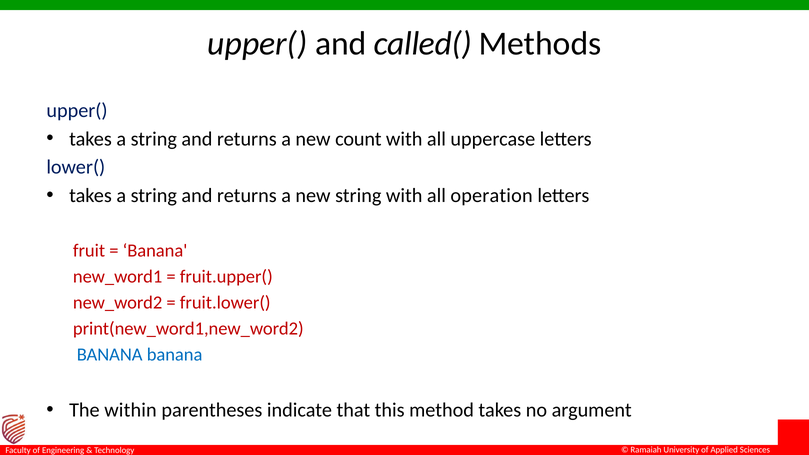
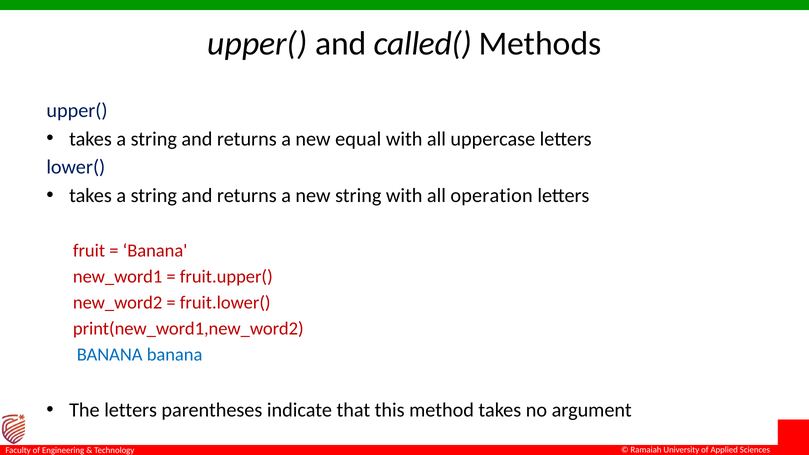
count: count -> equal (358, 139)
The within: within -> letters (131, 410)
